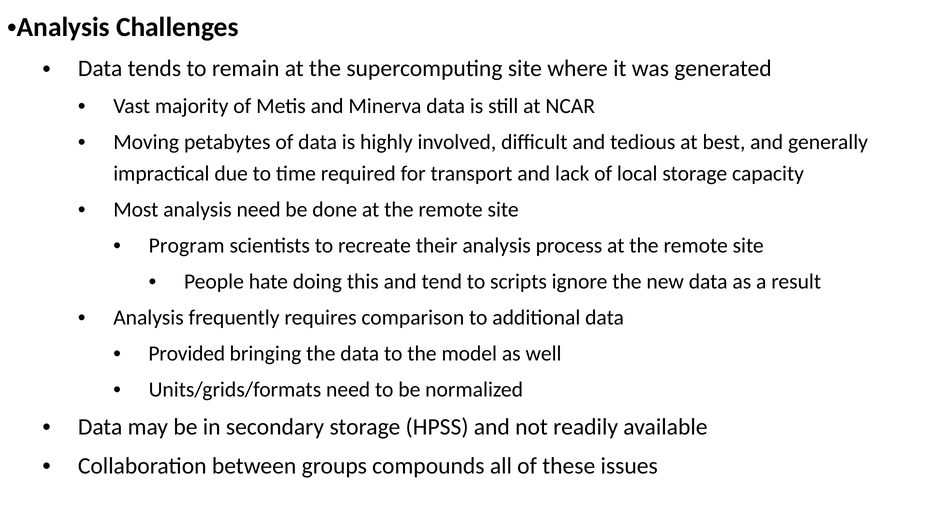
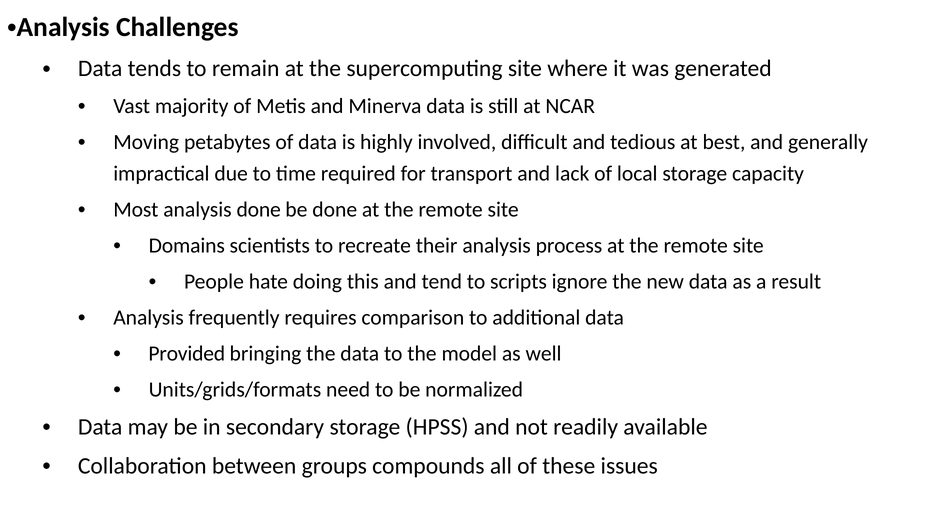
analysis need: need -> done (259, 209)
Program: Program -> Domains (187, 245)
